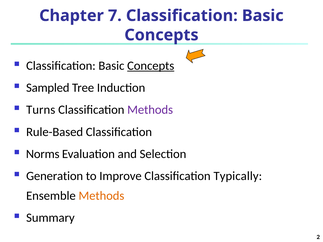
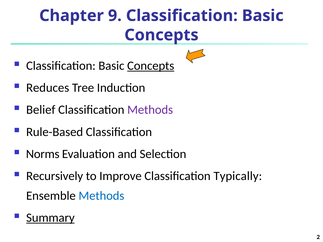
7: 7 -> 9 (115, 16)
Sampled: Sampled -> Reduces (48, 88)
Turns: Turns -> Belief (41, 110)
Generation: Generation -> Recursively (55, 176)
Methods colour: orange -> blue (101, 196)
Summary underline: none -> present (50, 218)
